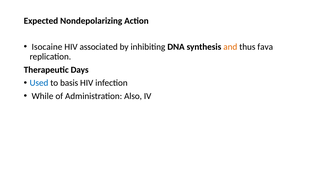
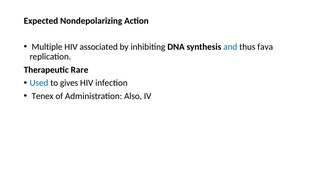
Isocaine: Isocaine -> Multiple (47, 47)
and colour: orange -> blue (230, 47)
Days: Days -> Rare (80, 70)
basis: basis -> gives (69, 83)
While: While -> Tenex (43, 96)
